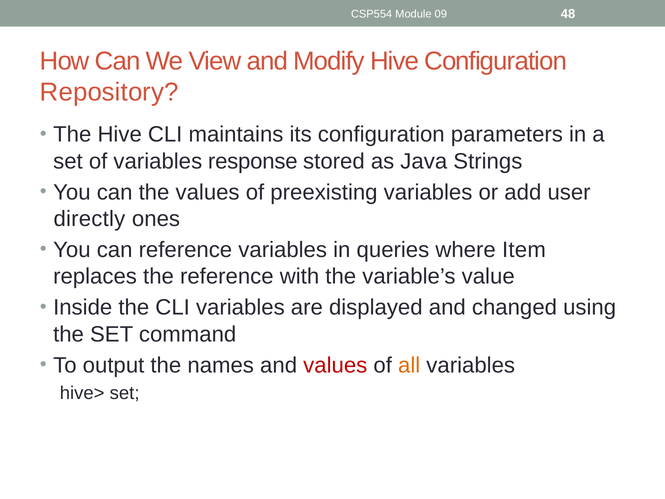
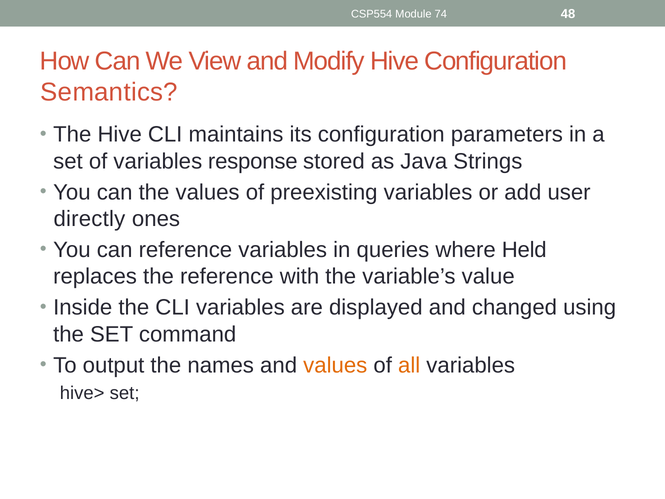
09: 09 -> 74 (441, 14)
Repository: Repository -> Semantics (109, 92)
Item: Item -> Held (524, 250)
values colour: red -> orange (335, 365)
